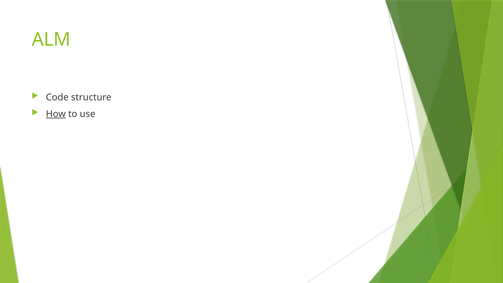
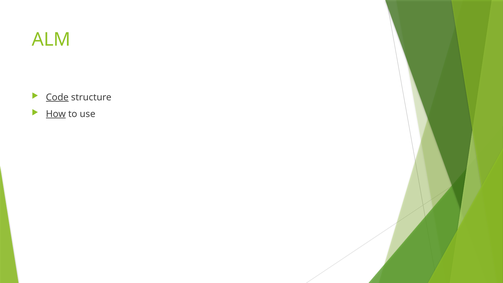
Code underline: none -> present (57, 97)
